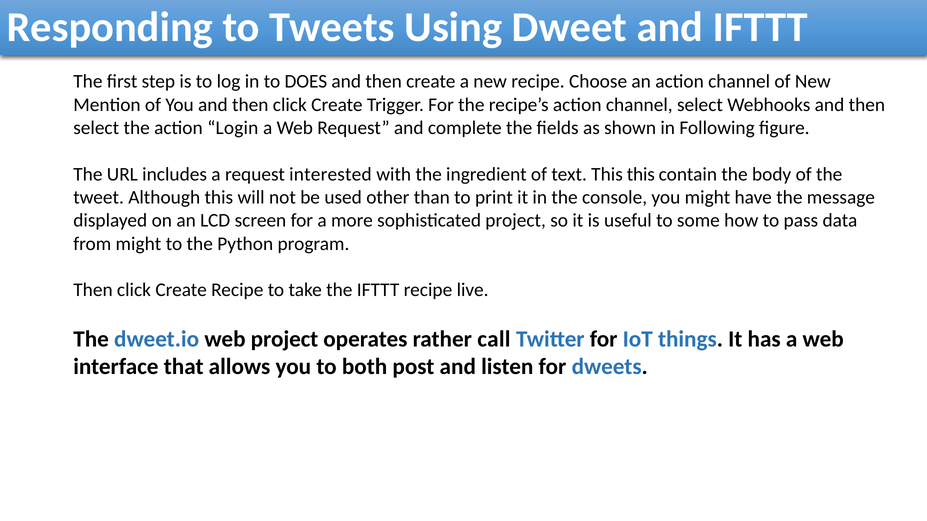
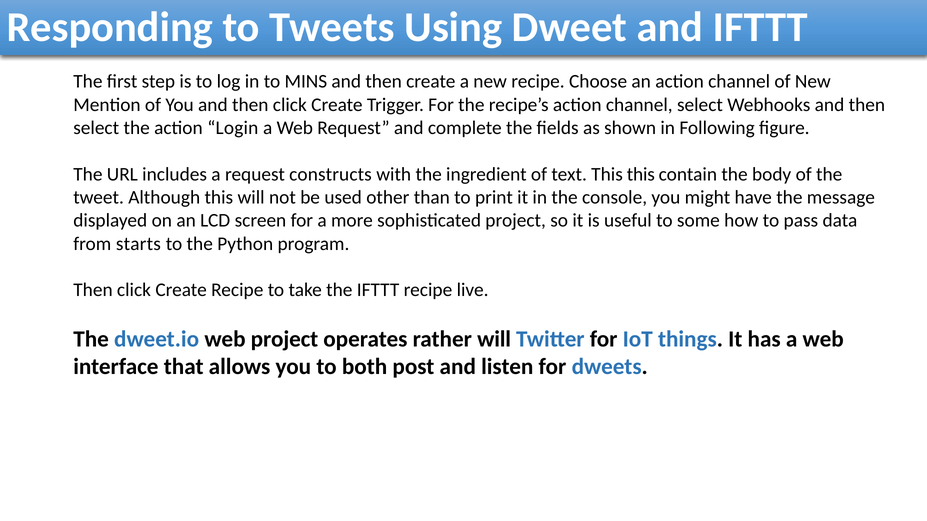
DOES: DOES -> MINS (306, 82)
interested: interested -> constructs (330, 174)
from might: might -> starts (138, 244)
rather call: call -> will (494, 339)
